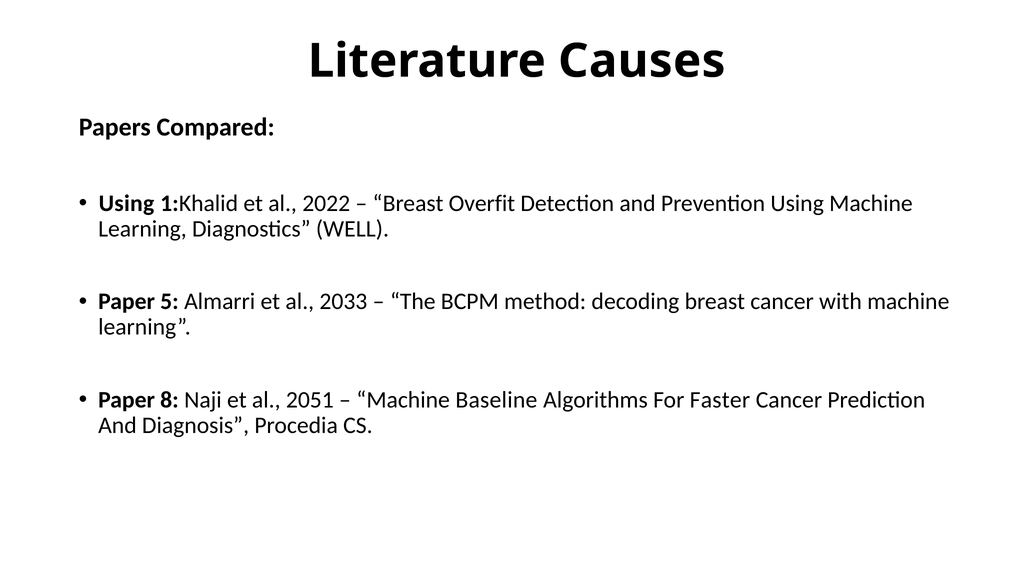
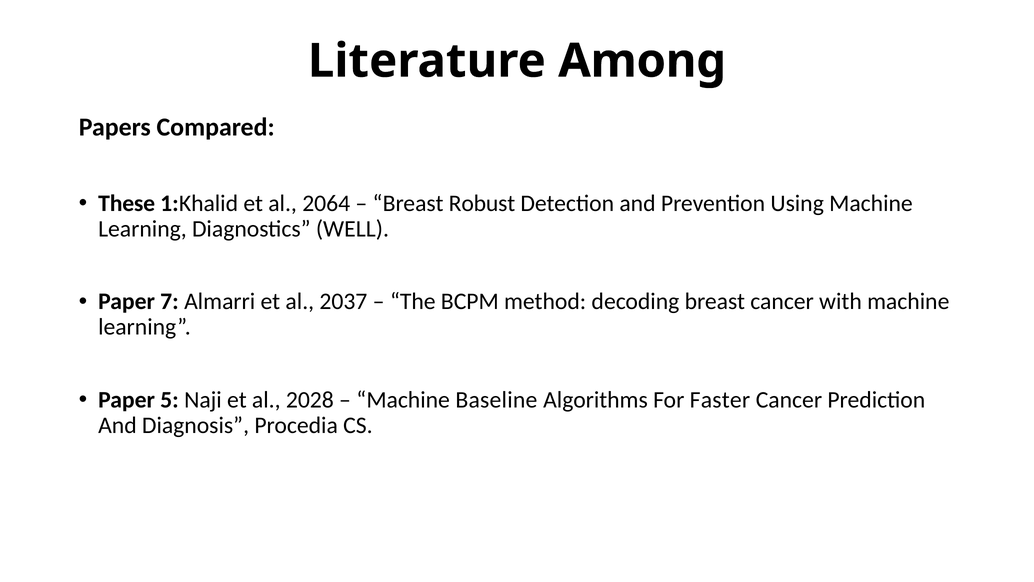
Causes: Causes -> Among (642, 61)
Using: Using -> These (127, 203)
2022: 2022 -> 2064 (326, 203)
Overfit: Overfit -> Robust (482, 203)
5: 5 -> 7 (169, 301)
2033: 2033 -> 2037 (343, 301)
8: 8 -> 5 (169, 400)
2051: 2051 -> 2028 (310, 400)
